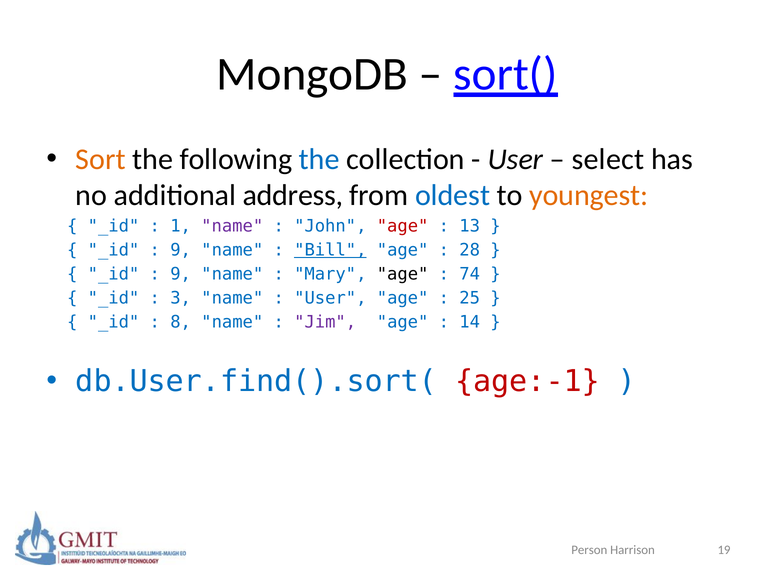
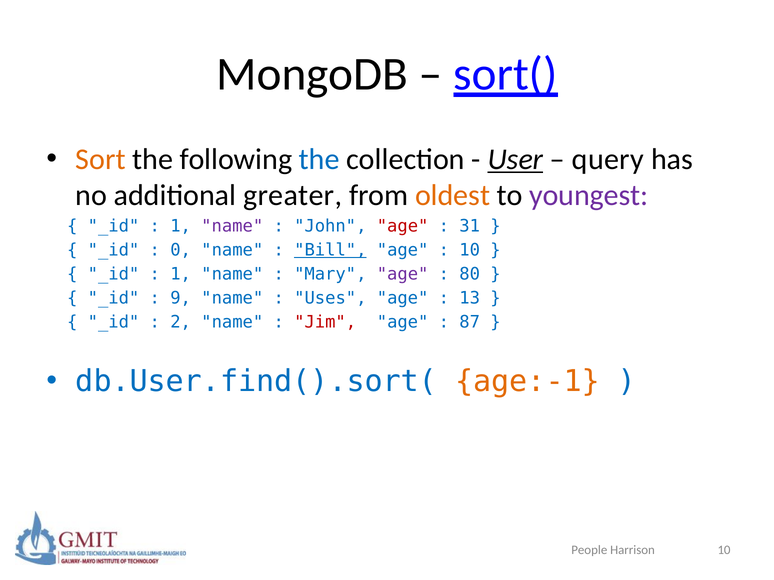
User underline: none -> present (515, 159)
select: select -> query (608, 159)
address: address -> greater (293, 195)
oldest colour: blue -> orange (453, 195)
youngest colour: orange -> purple (589, 195)
13: 13 -> 31 (470, 226)
9: 9 -> 0 (181, 250)
28: 28 -> 10 (470, 250)
9: 9 -> 1 (181, 274)
age colour: black -> purple (403, 274)
74: 74 -> 80 (470, 274)
3: 3 -> 9 (181, 298)
User: User -> Uses (330, 298)
25: 25 -> 13 (470, 298)
8: 8 -> 2 (181, 323)
Jim colour: purple -> red (325, 323)
14: 14 -> 87 (470, 323)
age:-1 colour: red -> orange (527, 382)
Person: Person -> People (589, 550)
Harrison 19: 19 -> 10 (724, 550)
